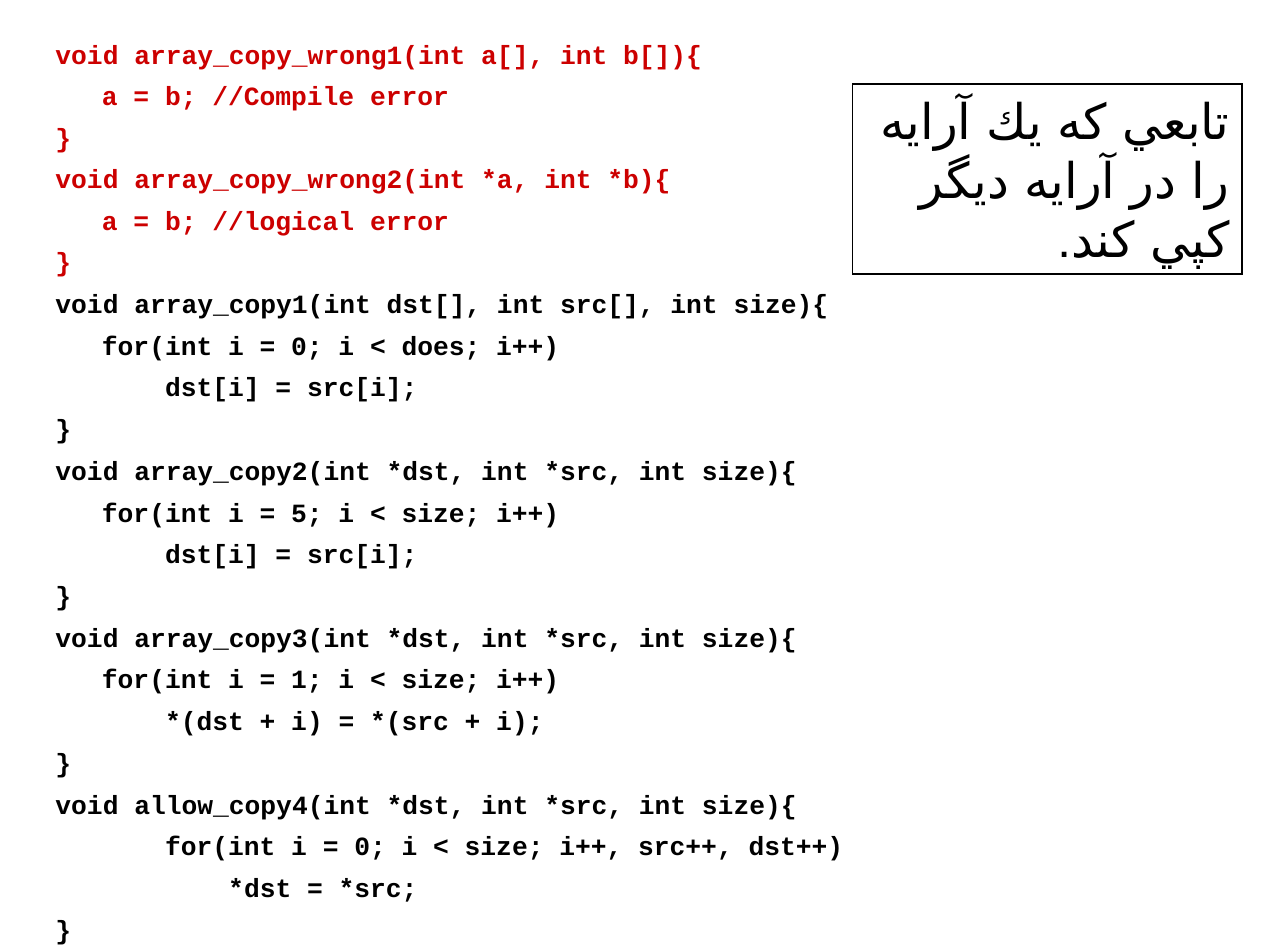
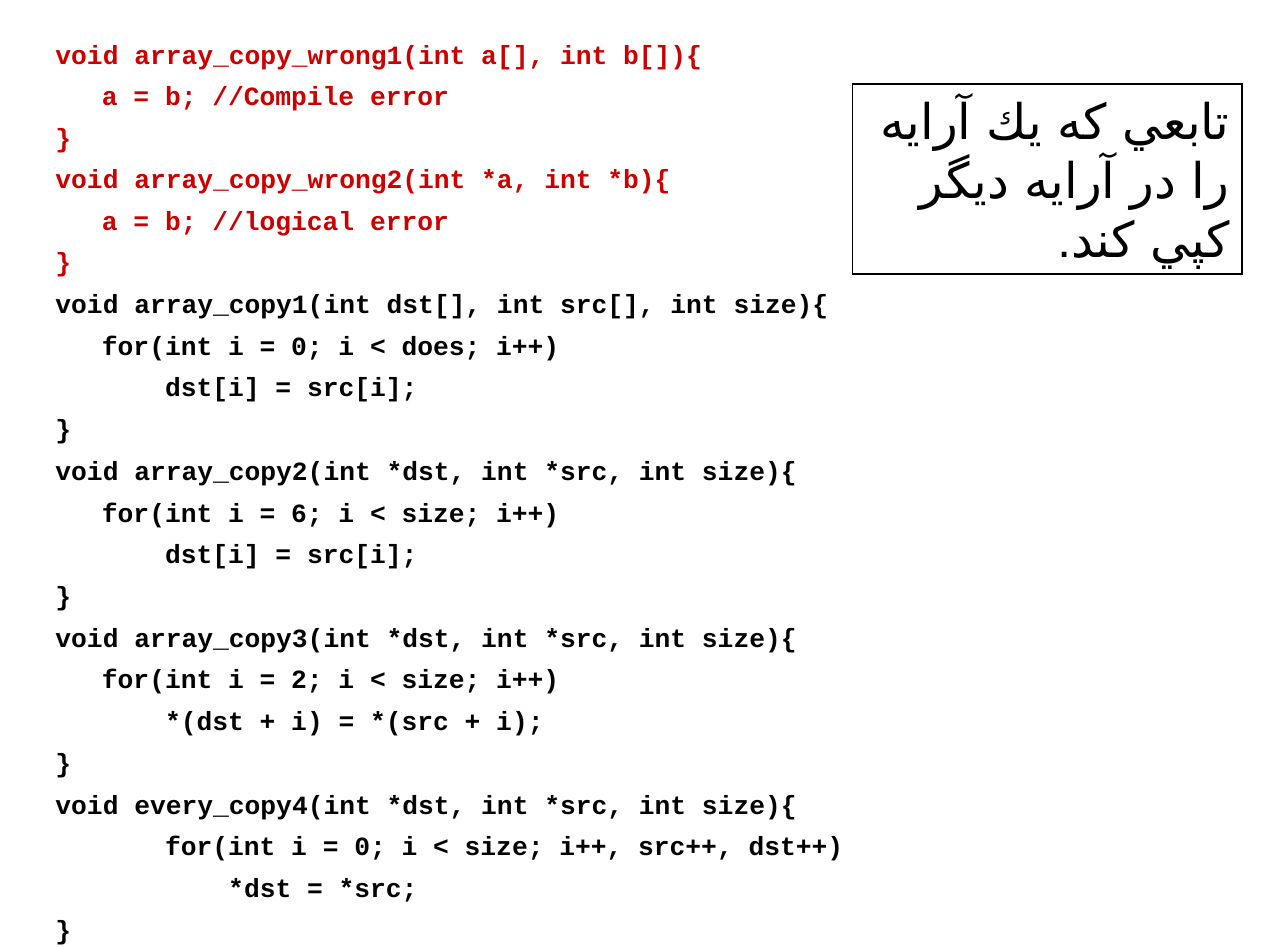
5: 5 -> 6 (307, 514)
1: 1 -> 2 (307, 680)
allow_copy4(int: allow_copy4(int -> every_copy4(int (253, 806)
